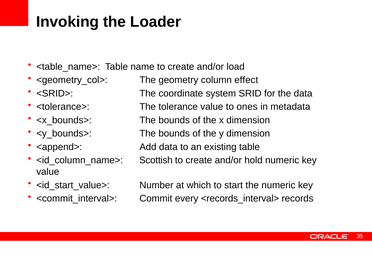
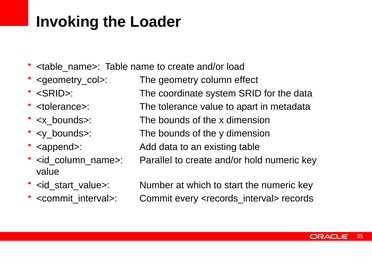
ones: ones -> apart (247, 107)
Scottish: Scottish -> Parallel (156, 160)
